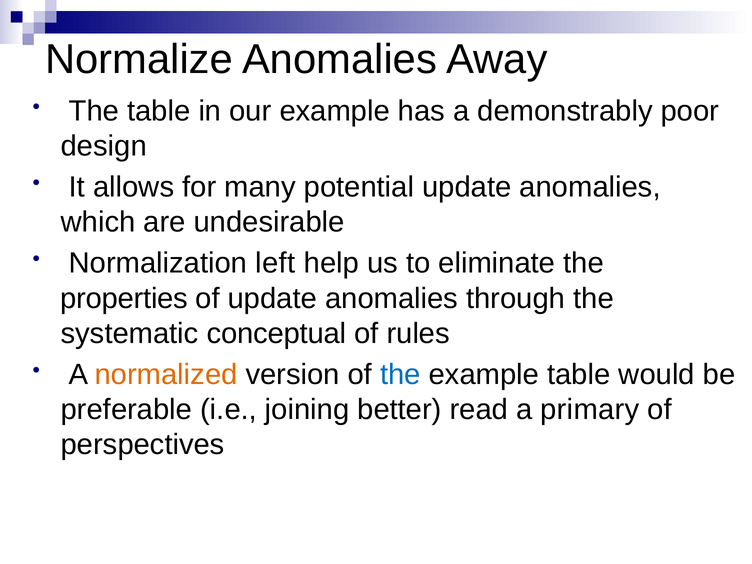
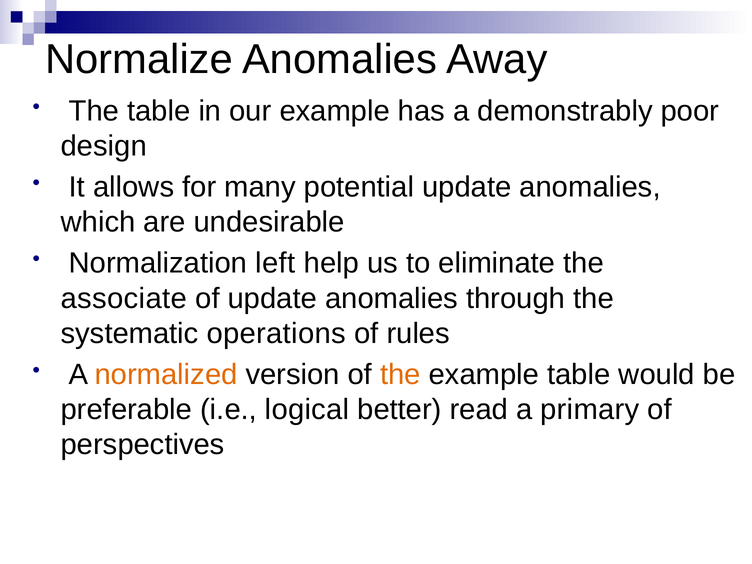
properties: properties -> associate (124, 298)
conceptual: conceptual -> operations (276, 333)
the colour: blue -> orange (400, 374)
joining: joining -> logical (307, 410)
